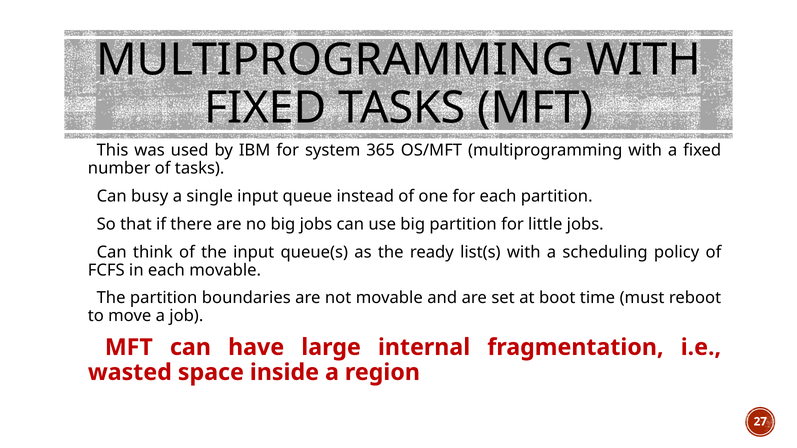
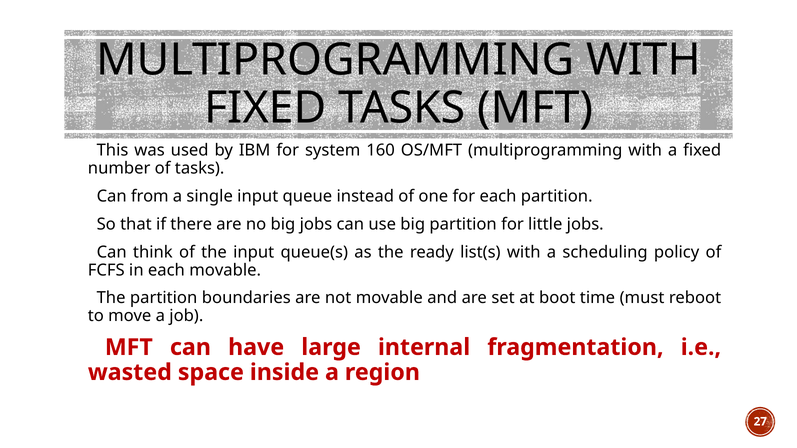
365: 365 -> 160 (381, 151)
busy: busy -> from (150, 196)
